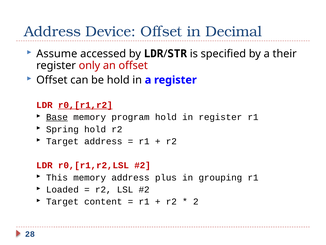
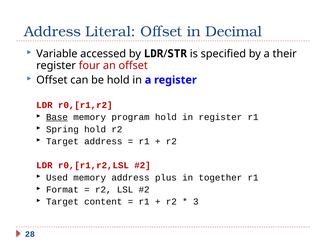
Device: Device -> Literal (111, 31)
Assume: Assume -> Variable (57, 54)
only: only -> four (89, 65)
r0,[r1,r2 underline: present -> none (85, 105)
This: This -> Used (57, 177)
grouping: grouping -> together (220, 177)
Loaded: Loaded -> Format (62, 189)
2: 2 -> 3 (196, 201)
